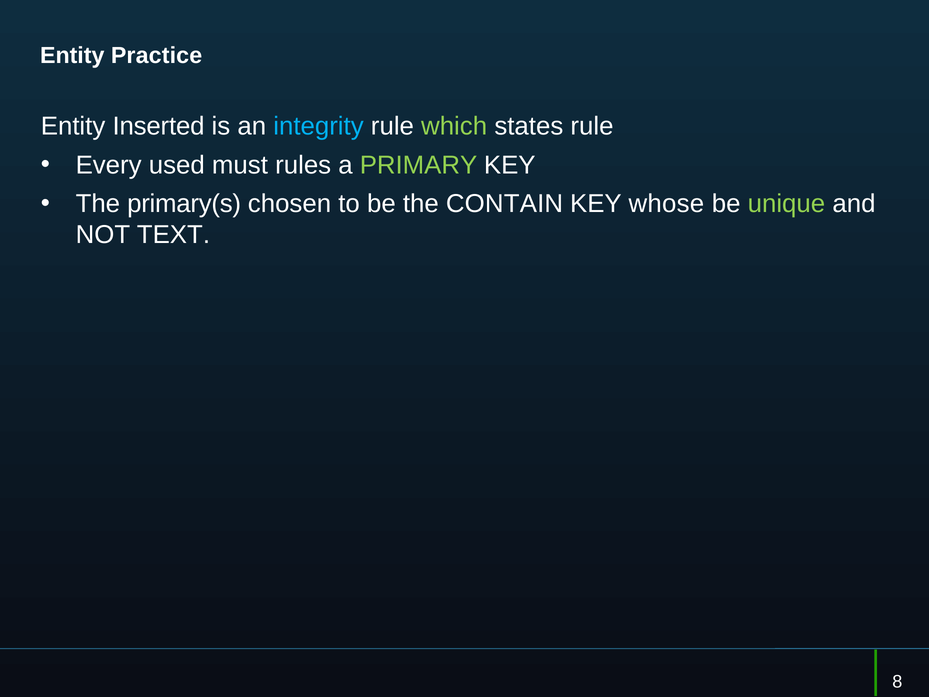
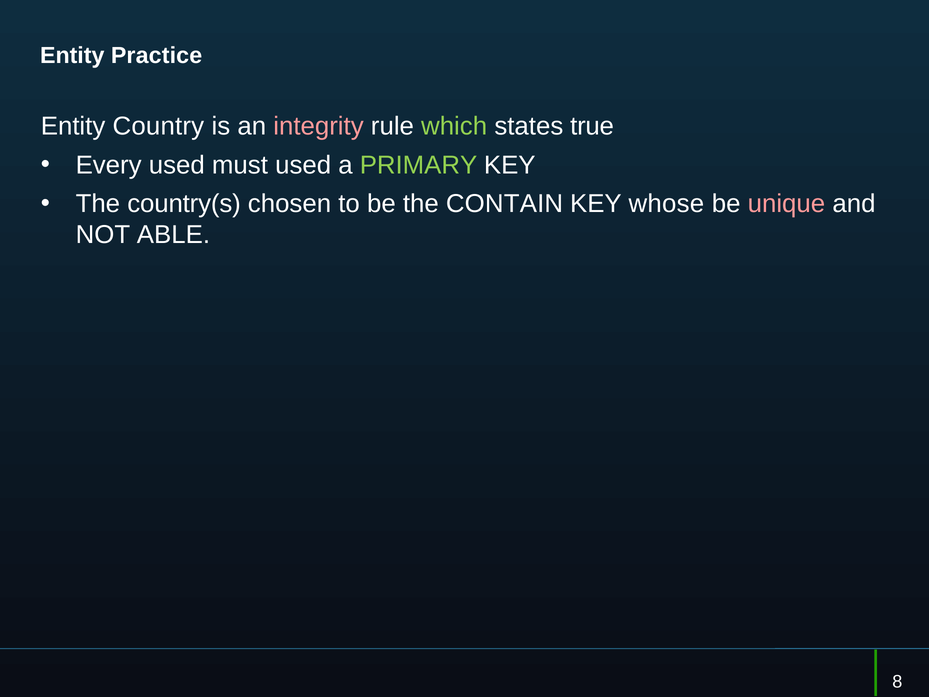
Inserted: Inserted -> Country (158, 126)
integrity colour: light blue -> pink (318, 126)
states rule: rule -> true (592, 126)
must rules: rules -> used (303, 165)
primary(s: primary(s -> country(s (184, 204)
unique colour: light green -> pink (786, 204)
TEXT: TEXT -> ABLE (173, 235)
